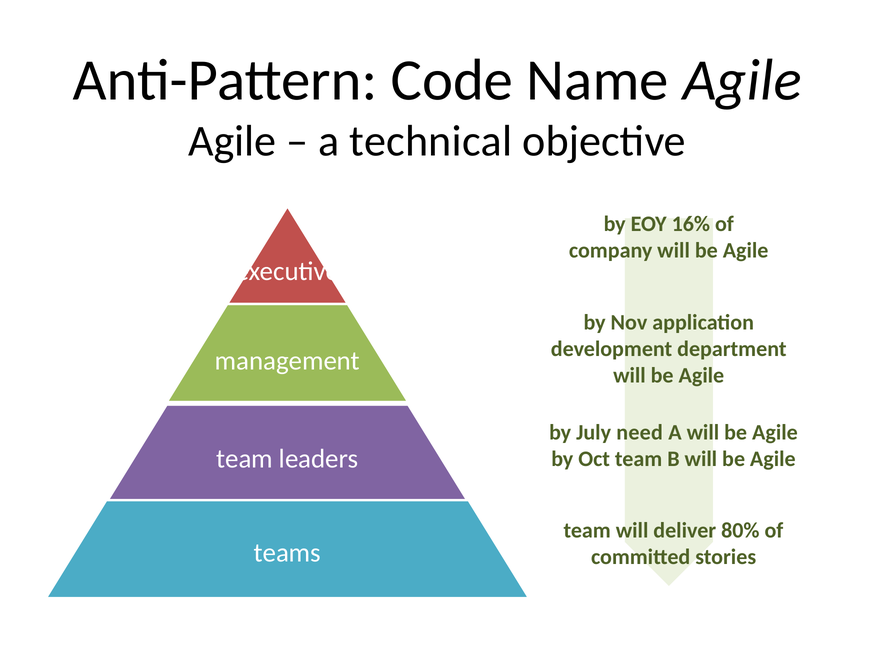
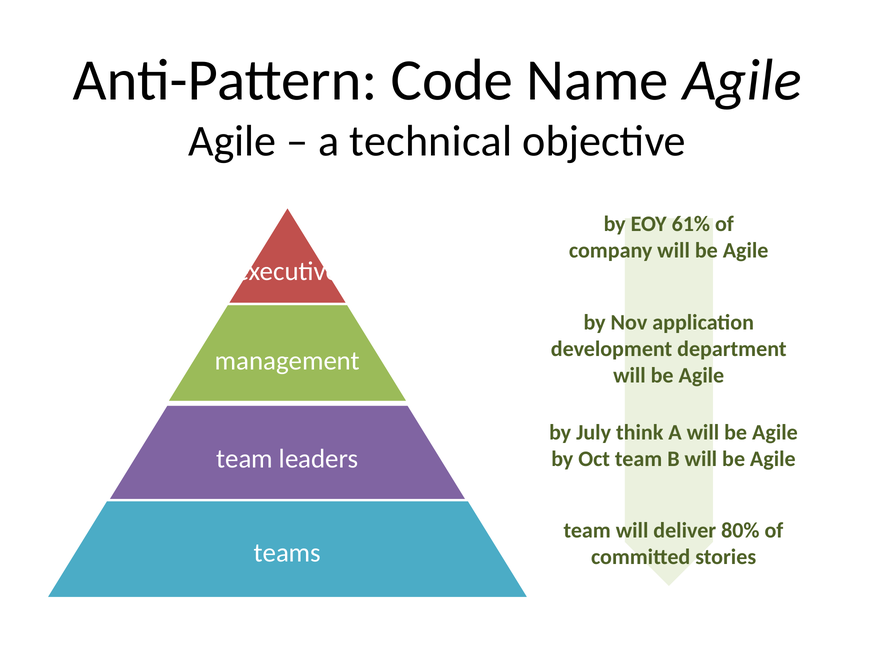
16%: 16% -> 61% (691, 224)
need: need -> think (640, 432)
